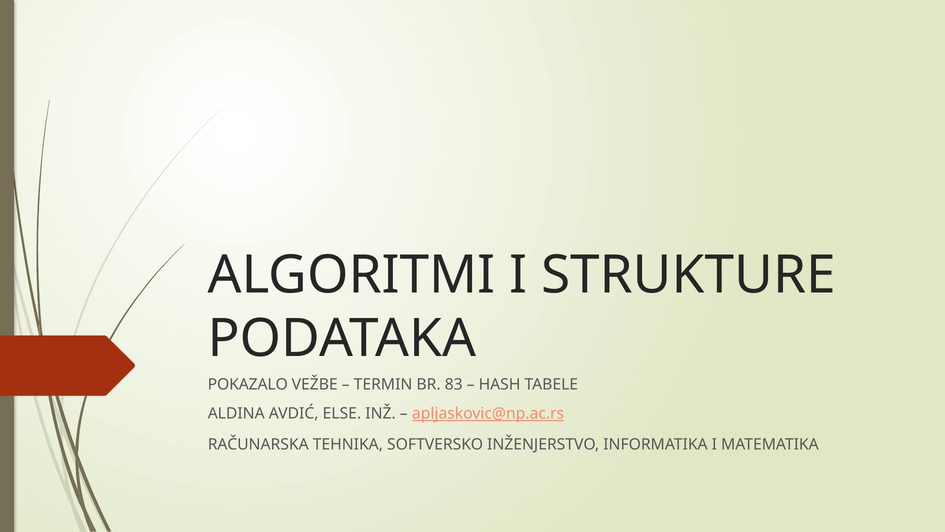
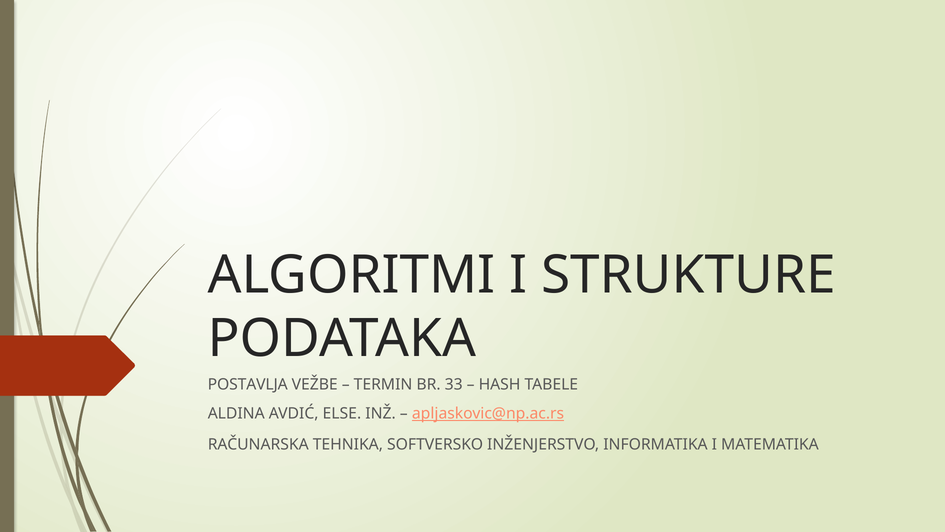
POKAZALO: POKAZALO -> POSTAVLJA (248, 384)
83: 83 -> 33 (454, 384)
